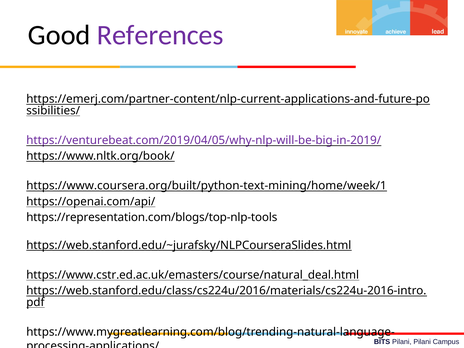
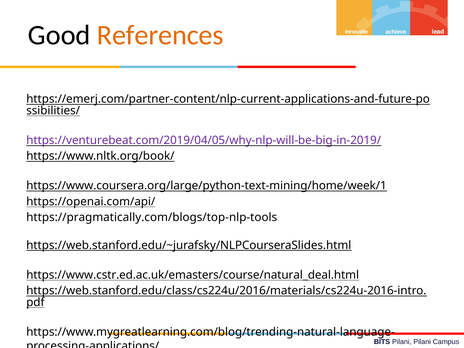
References colour: purple -> orange (160, 35)
https://www.coursera.org/built/python-text-mining/home/week/1: https://www.coursera.org/built/python-text-mining/home/week/1 -> https://www.coursera.org/large/python-text-mining/home/week/1 (207, 186)
https://representation.com/blogs/top-nlp-tools: https://representation.com/blogs/top-nlp-tools -> https://pragmatically.com/blogs/top-nlp-tools (152, 217)
